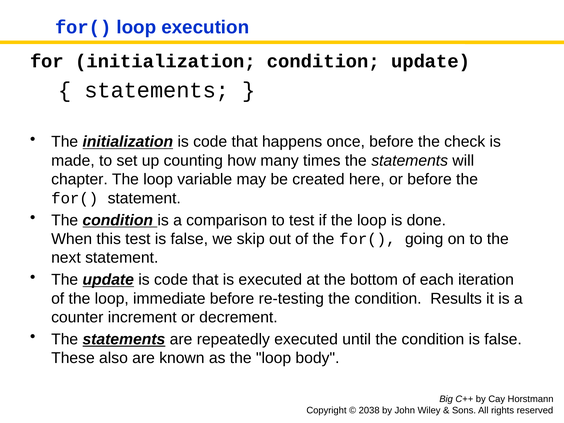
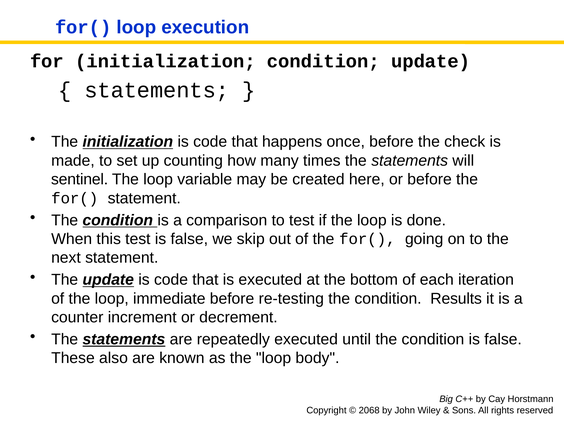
chapter: chapter -> sentinel (80, 179)
2038: 2038 -> 2068 (369, 410)
